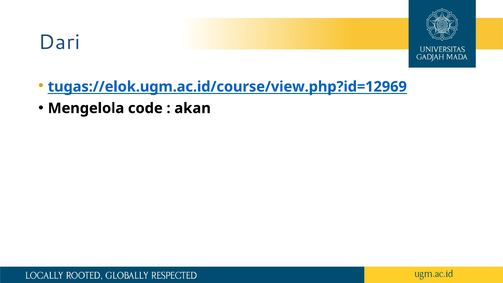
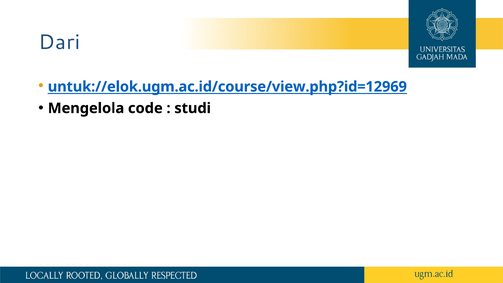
tugas://elok.ugm.ac.id/course/view.php?id=12969: tugas://elok.ugm.ac.id/course/view.php?id=12969 -> untuk://elok.ugm.ac.id/course/view.php?id=12969 (227, 87)
akan: akan -> studi (193, 108)
